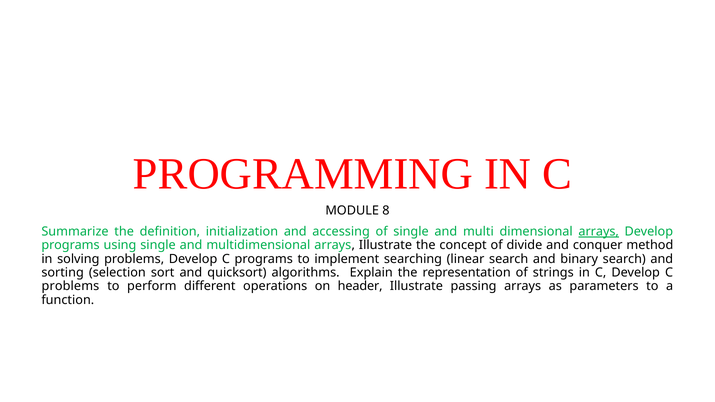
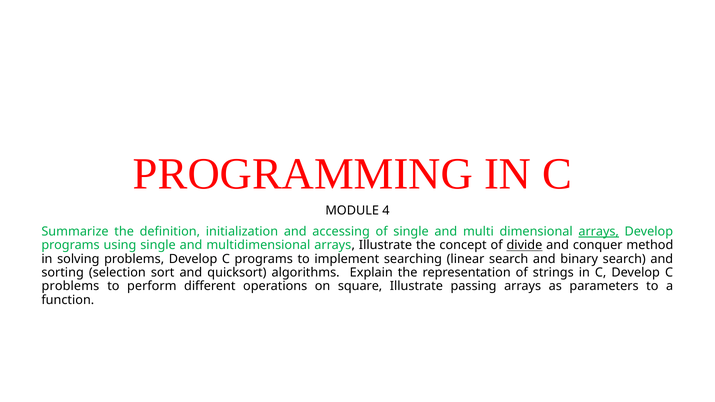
8: 8 -> 4 (386, 211)
divide underline: none -> present (524, 245)
header: header -> square (360, 286)
